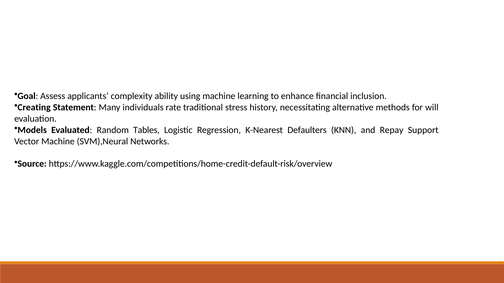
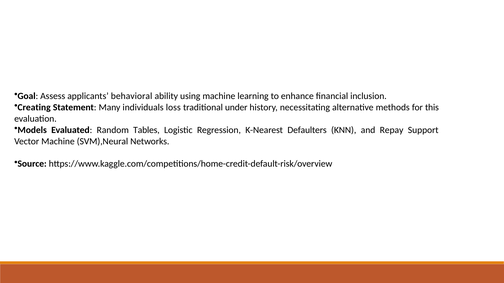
complexity: complexity -> behavioral (132, 96)
rate: rate -> loss (173, 107)
stress: stress -> under (236, 107)
will: will -> this (432, 107)
